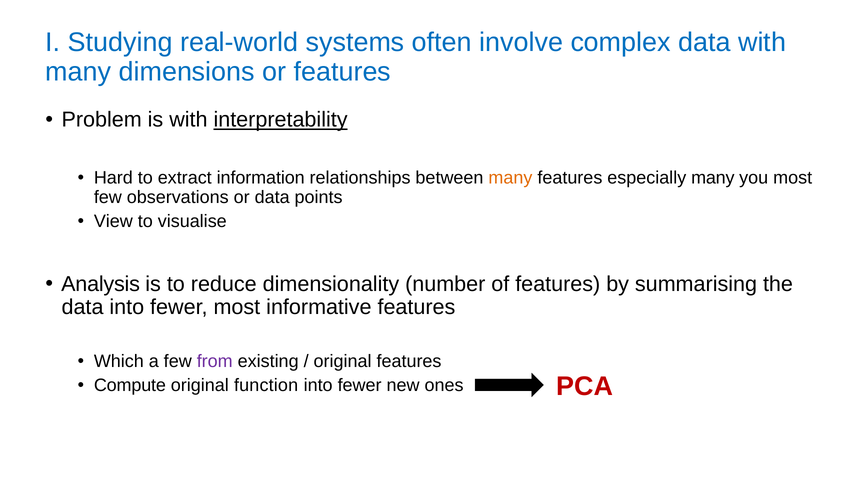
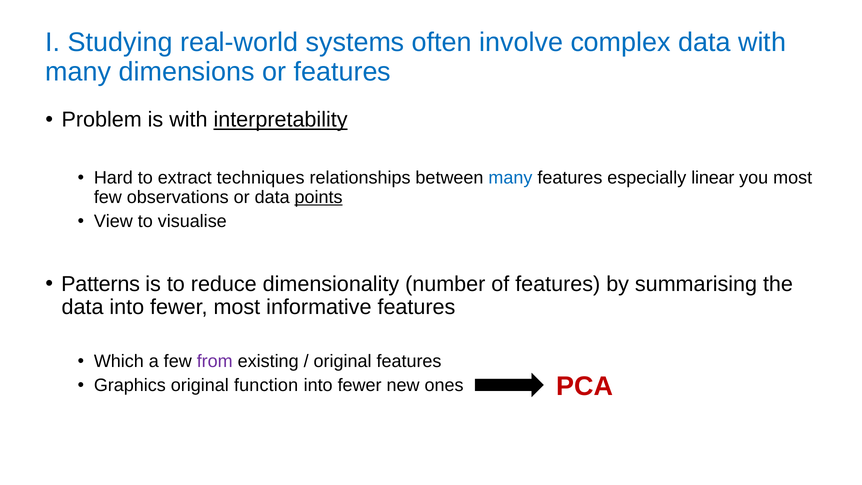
information: information -> techniques (261, 178)
many colour: orange -> blue (510, 178)
especially many: many -> linear (713, 178)
points underline: none -> present (319, 197)
Analysis: Analysis -> Patterns (101, 284)
Compute: Compute -> Graphics (130, 385)
